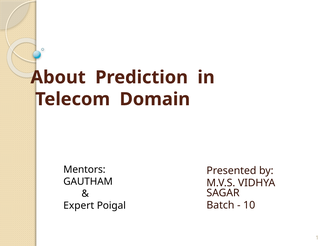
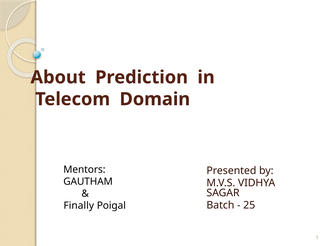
10: 10 -> 25 (249, 205)
Expert: Expert -> Finally (79, 206)
